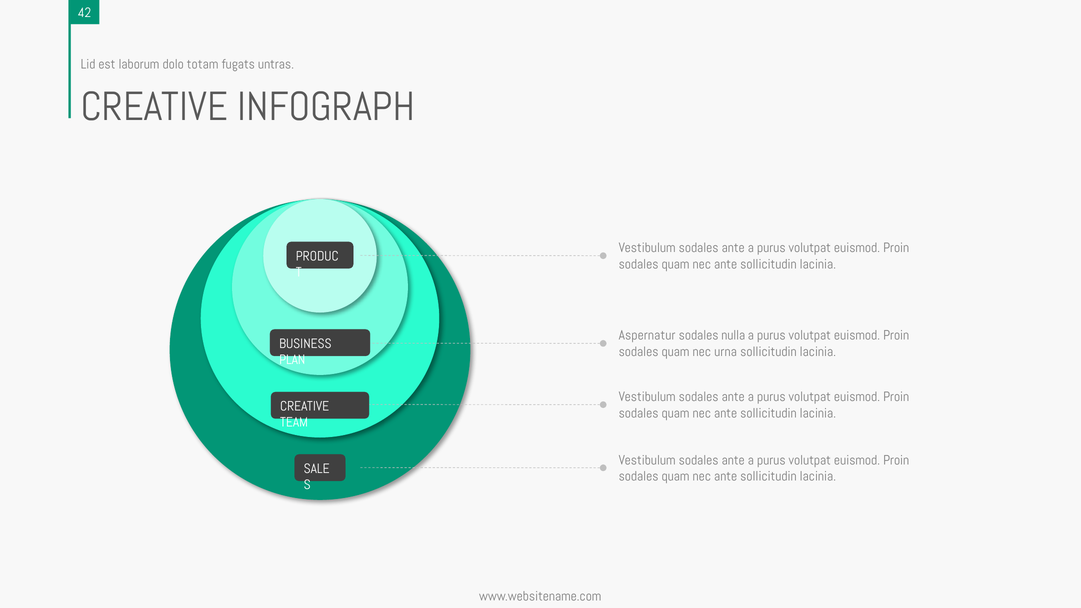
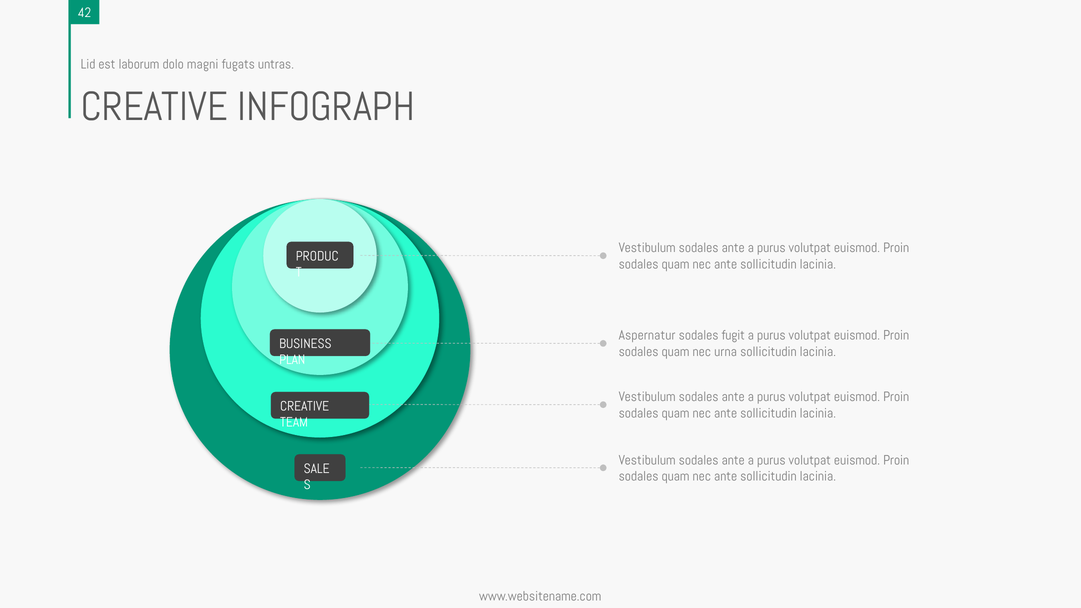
totam: totam -> magni (203, 64)
nulla: nulla -> fugit (733, 335)
